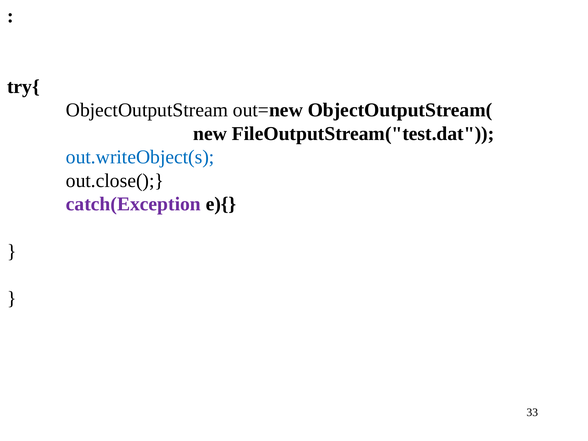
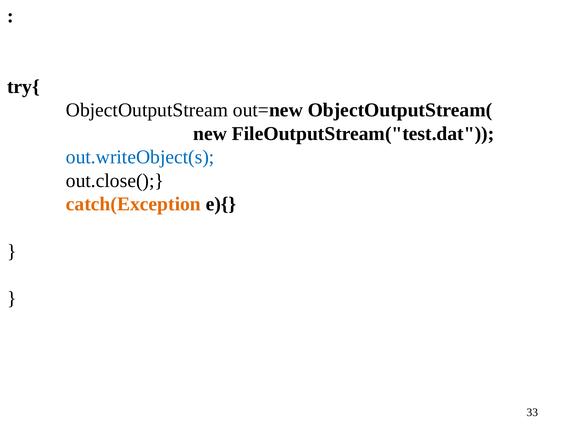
catch(Exception colour: purple -> orange (133, 204)
